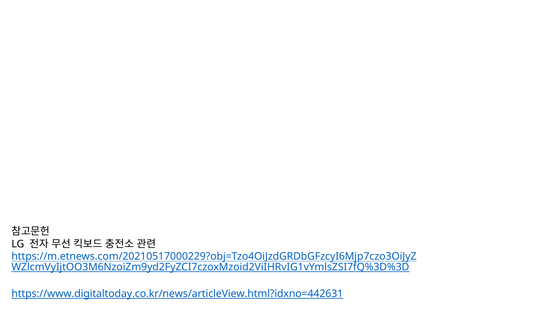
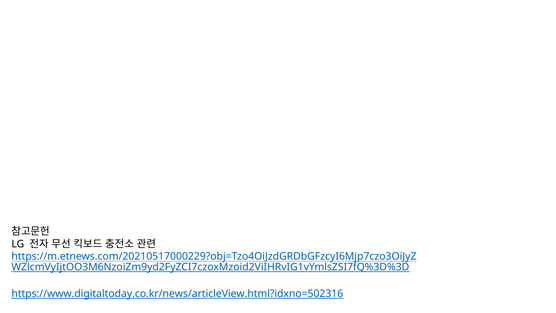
https://www.digitaltoday.co.kr/news/articleView.html?idxno=442631: https://www.digitaltoday.co.kr/news/articleView.html?idxno=442631 -> https://www.digitaltoday.co.kr/news/articleView.html?idxno=502316 (177, 293)
